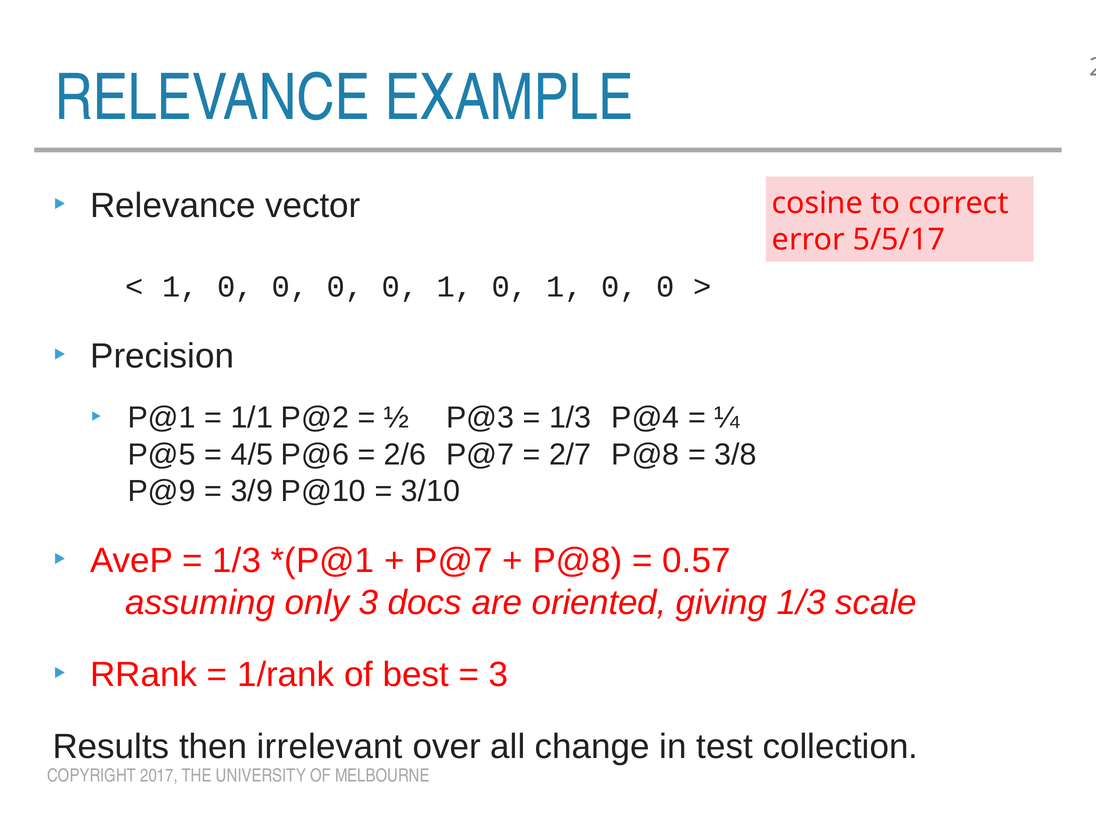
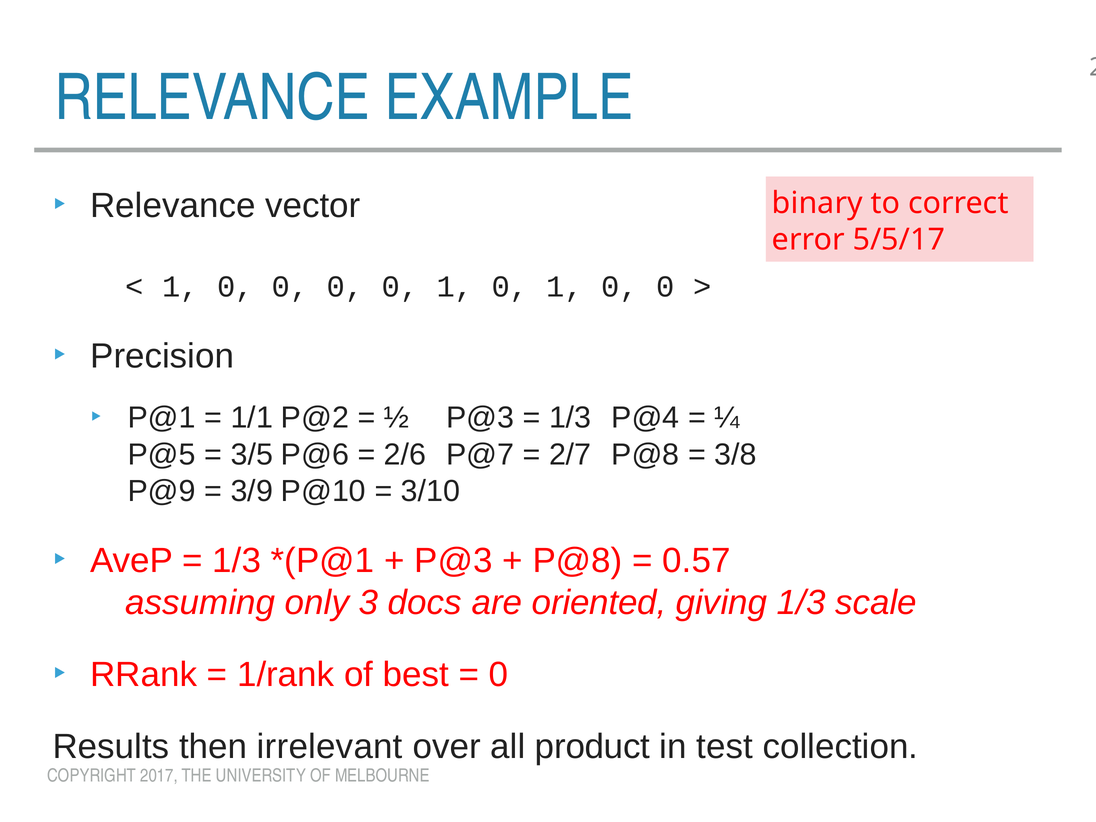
cosine: cosine -> binary (817, 203)
4/5: 4/5 -> 3/5 (252, 454)
P@7: P@7 -> P@3 (454, 561)
3: 3 -> 0 (499, 675)
change: change -> product (593, 747)
